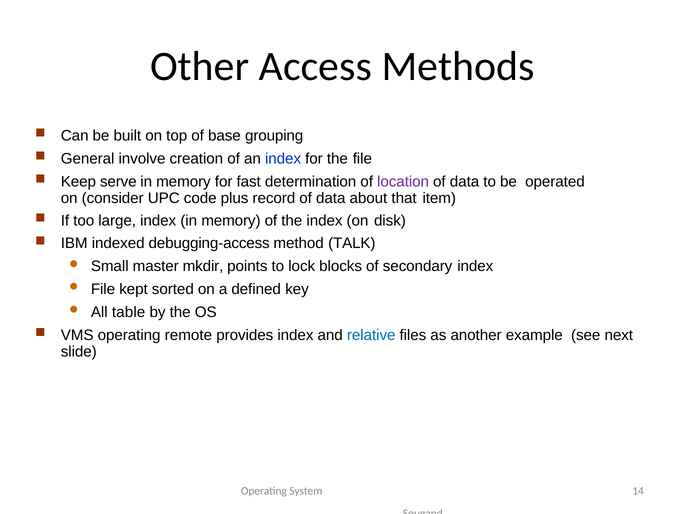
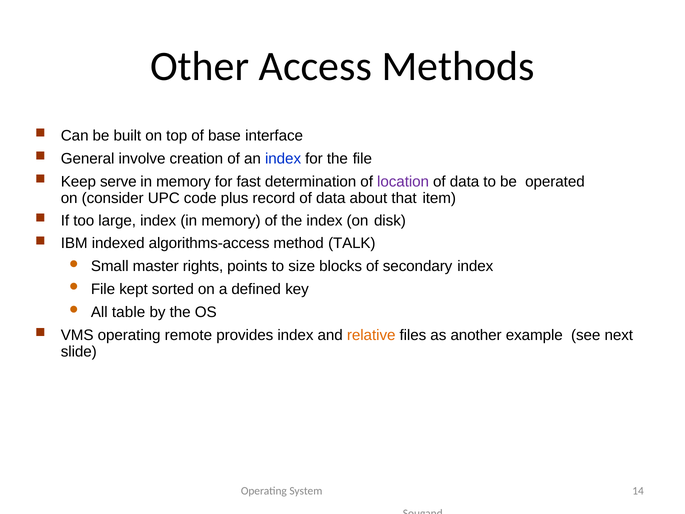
grouping: grouping -> interface (274, 136)
debugging-access: debugging-access -> algorithms-access (209, 243)
mkdir: mkdir -> rights (203, 266)
lock: lock -> size (302, 266)
relative colour: blue -> orange (371, 335)
